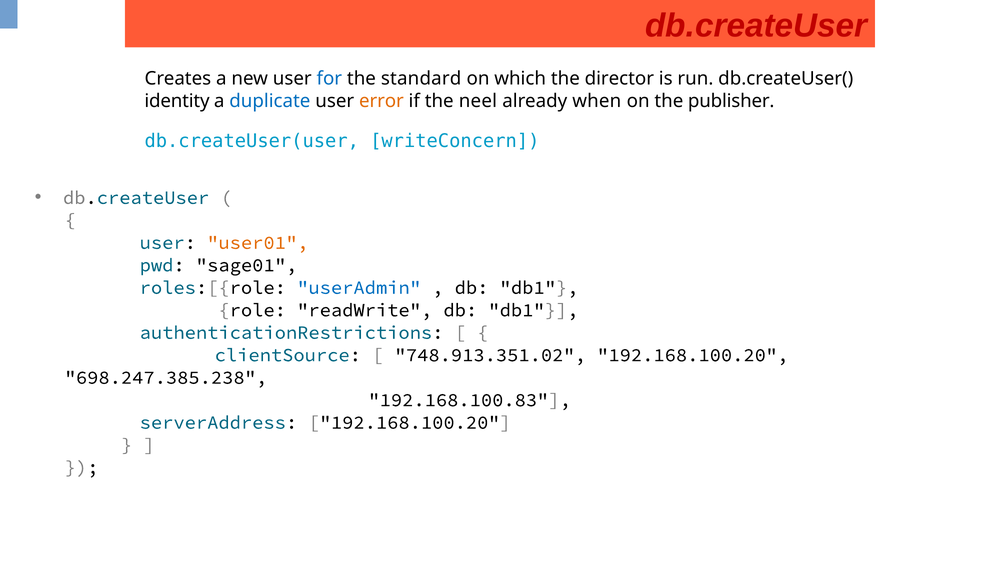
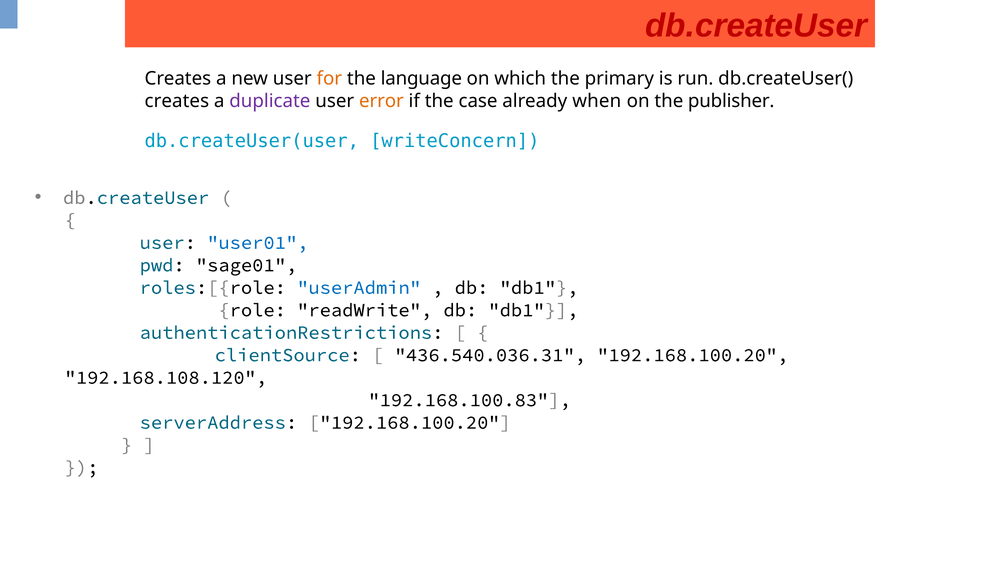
for colour: blue -> orange (329, 79)
standard: standard -> language (421, 79)
director: director -> primary (619, 79)
identity: identity -> creates (177, 101)
duplicate colour: blue -> purple (270, 101)
neel: neel -> case (478, 101)
user01 colour: orange -> blue (258, 243)
748.913.351.02: 748.913.351.02 -> 436.540.036.31 (490, 355)
698.247.385.238: 698.247.385.238 -> 192.168.108.120 (166, 378)
